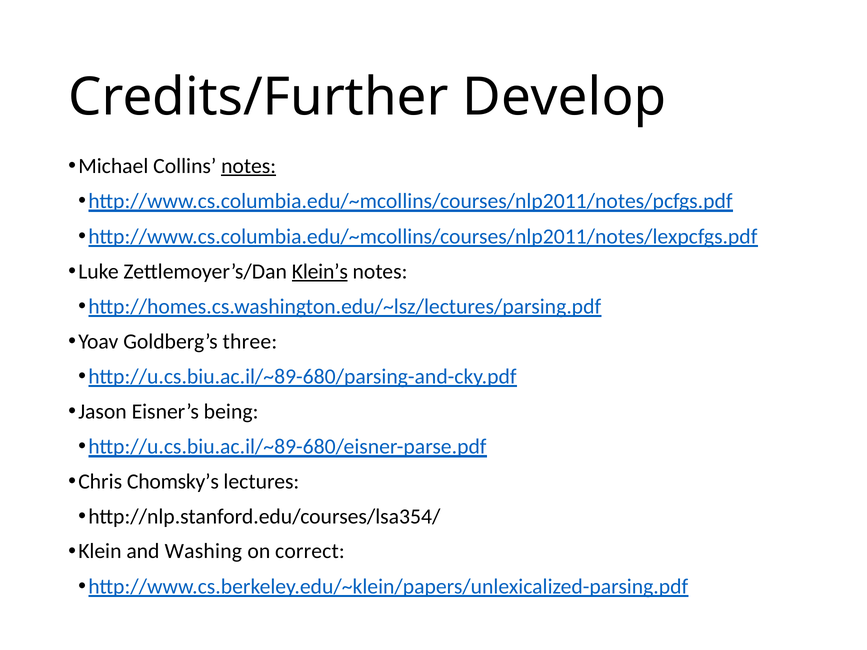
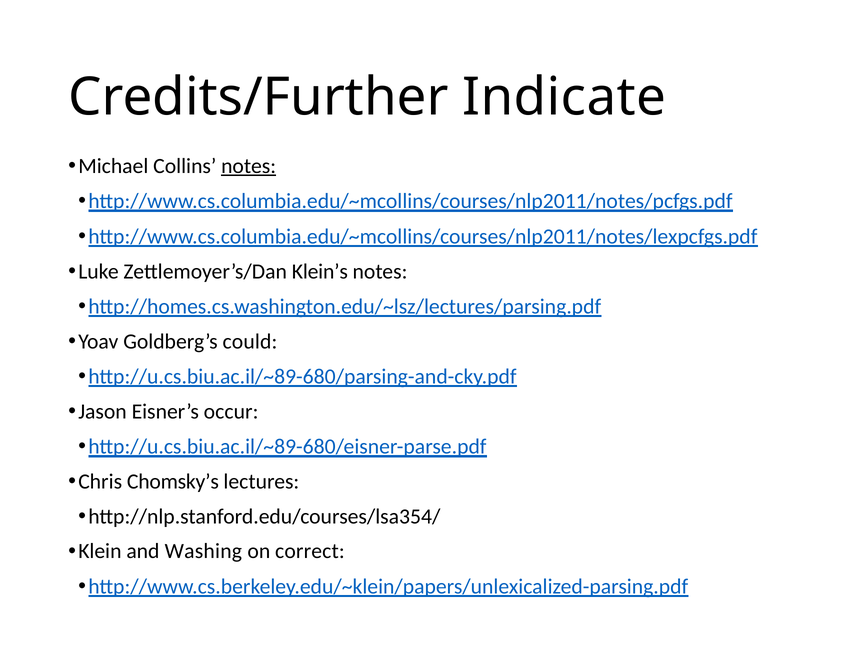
Develop: Develop -> Indicate (564, 97)
Klein’s underline: present -> none (320, 272)
three: three -> could (250, 342)
being: being -> occur (231, 412)
